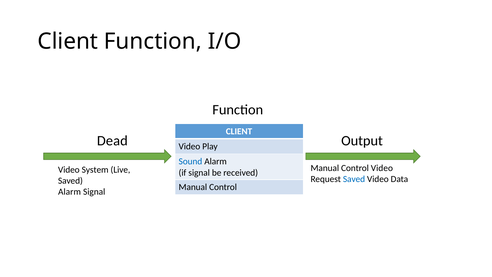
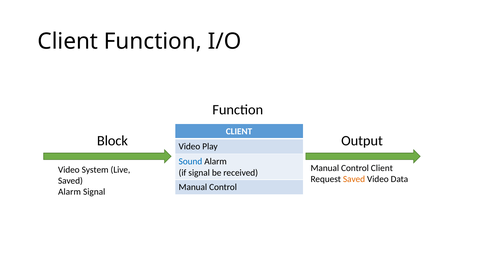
Dead: Dead -> Block (112, 141)
Video: Video -> Client (382, 168)
Saved colour: blue -> orange (354, 179)
